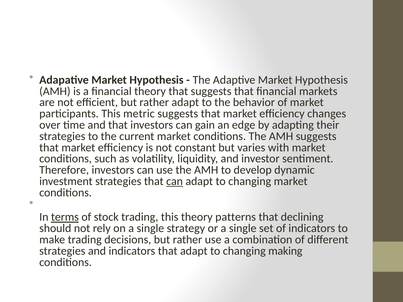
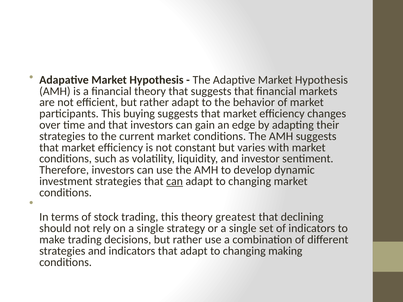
metric: metric -> buying (139, 114)
terms underline: present -> none (65, 217)
patterns: patterns -> greatest (236, 217)
